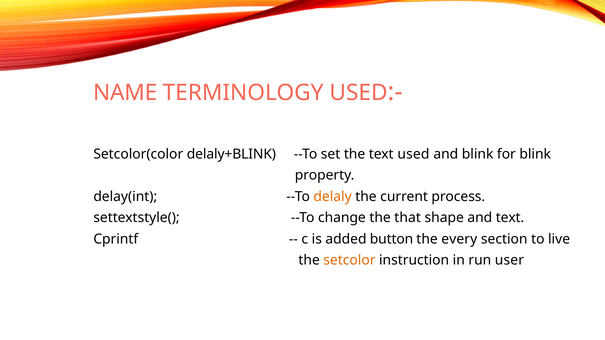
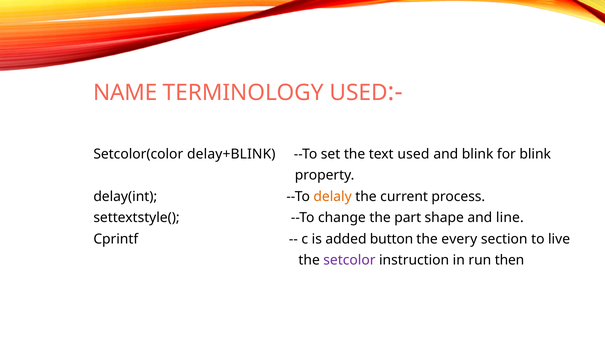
delaly+BLINK: delaly+BLINK -> delay+BLINK (231, 154)
that: that -> part (408, 218)
and text: text -> line (510, 218)
setcolor colour: orange -> purple (349, 261)
user: user -> then (510, 261)
